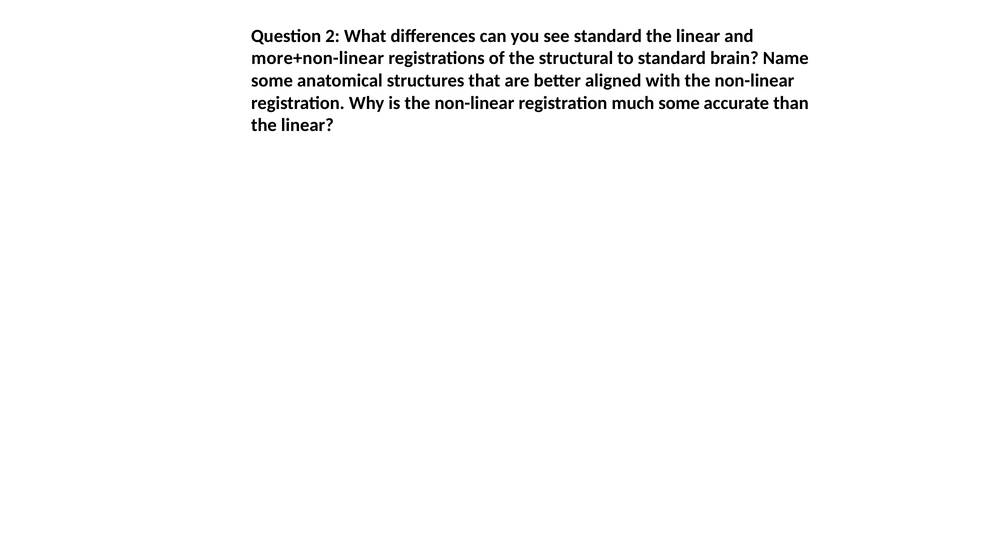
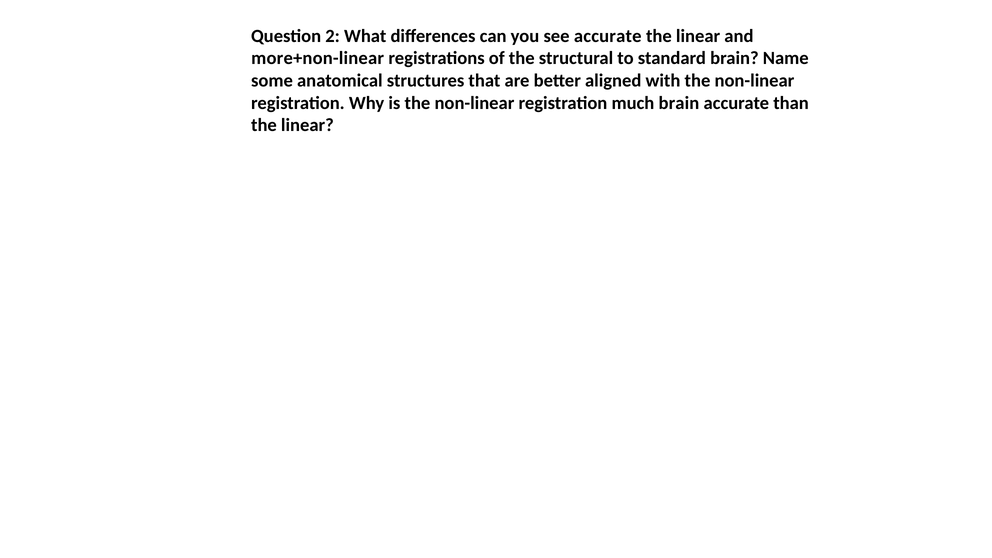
see standard: standard -> accurate (608, 36)
much some: some -> brain (679, 103)
